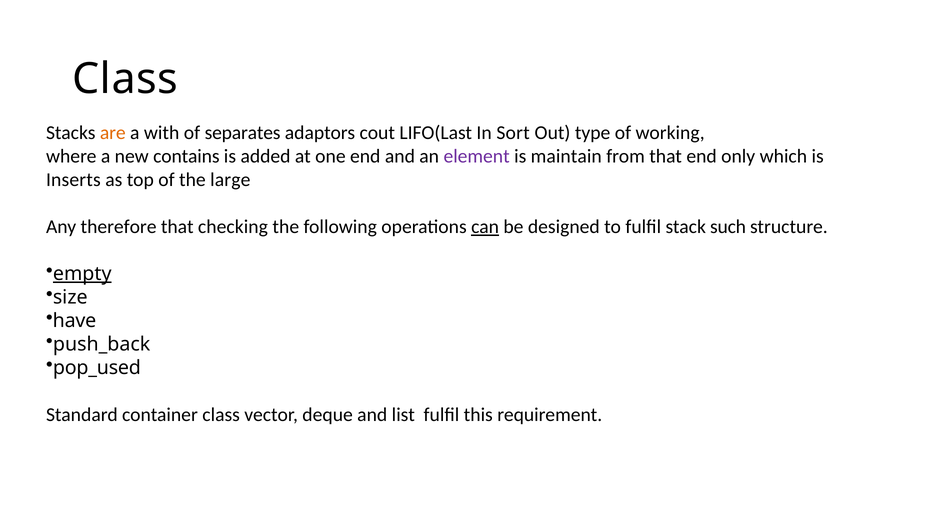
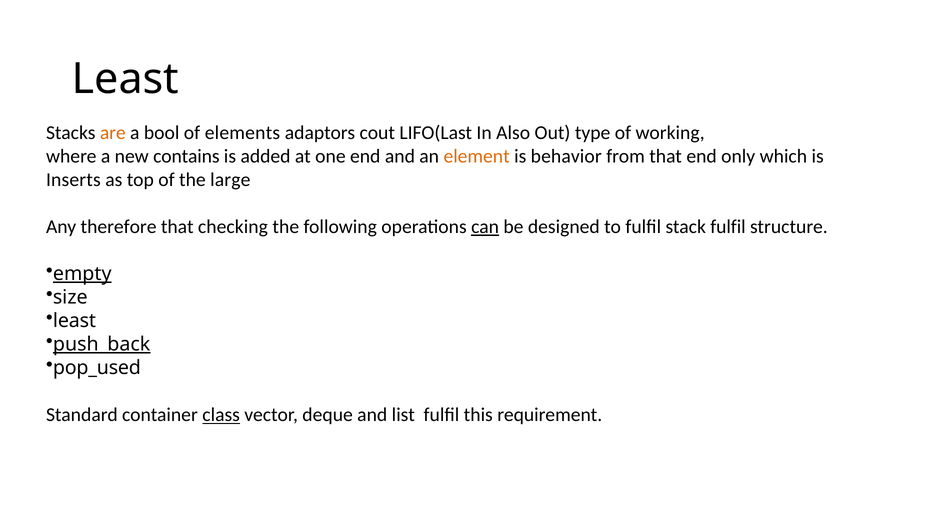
Class: Class -> Least (125, 79)
with: with -> bool (162, 133)
separates: separates -> elements (242, 133)
Sort: Sort -> Also (513, 133)
element colour: purple -> orange (477, 156)
maintain: maintain -> behavior (566, 156)
stack such: such -> fulfil (728, 227)
have: have -> least (74, 321)
push_back underline: none -> present (102, 345)
class underline: none -> present (221, 415)
